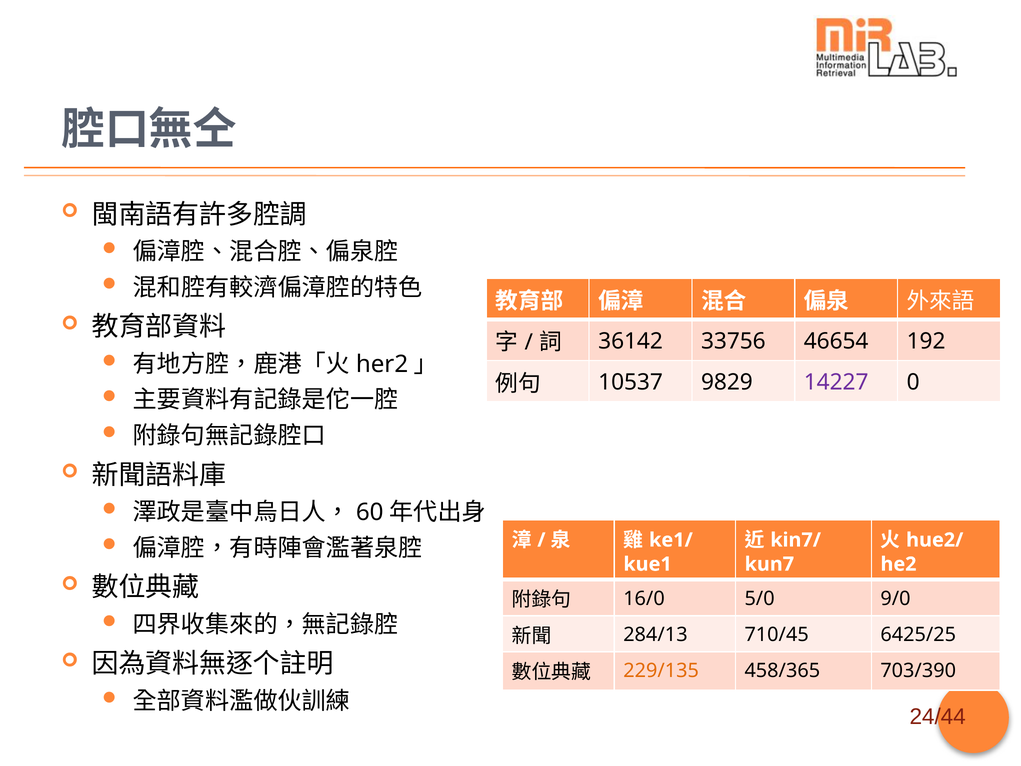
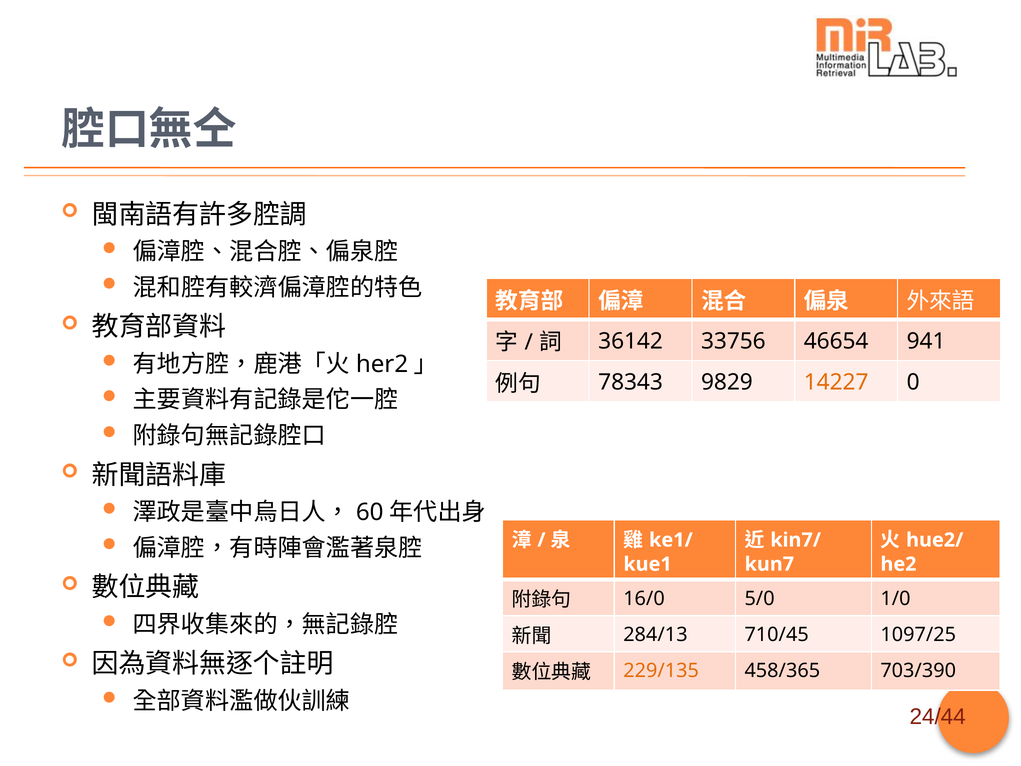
192: 192 -> 941 (926, 341)
10537: 10537 -> 78343 (631, 382)
14227 colour: purple -> orange (836, 382)
9/0: 9/0 -> 1/0 (896, 598)
6425/25: 6425/25 -> 1097/25 (918, 635)
